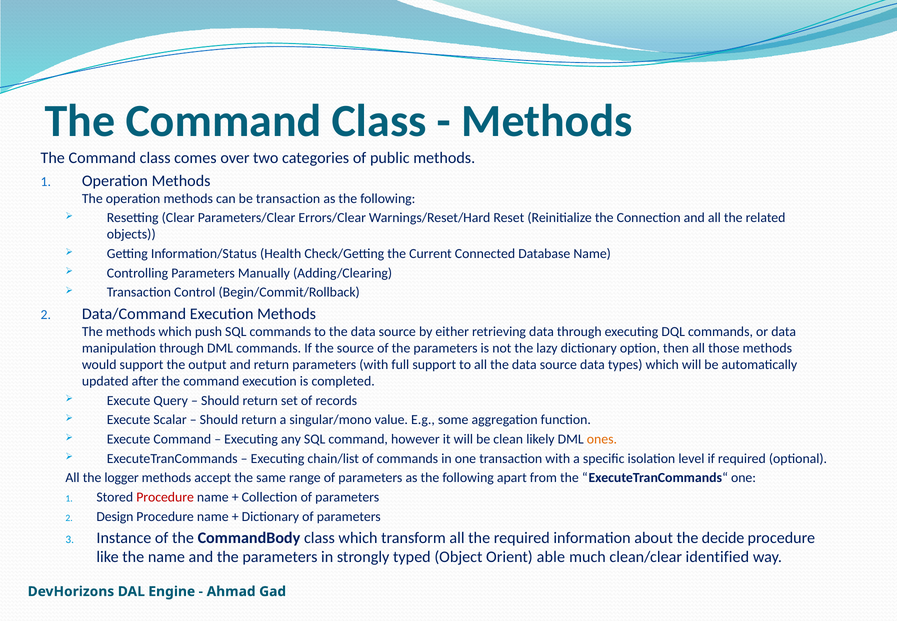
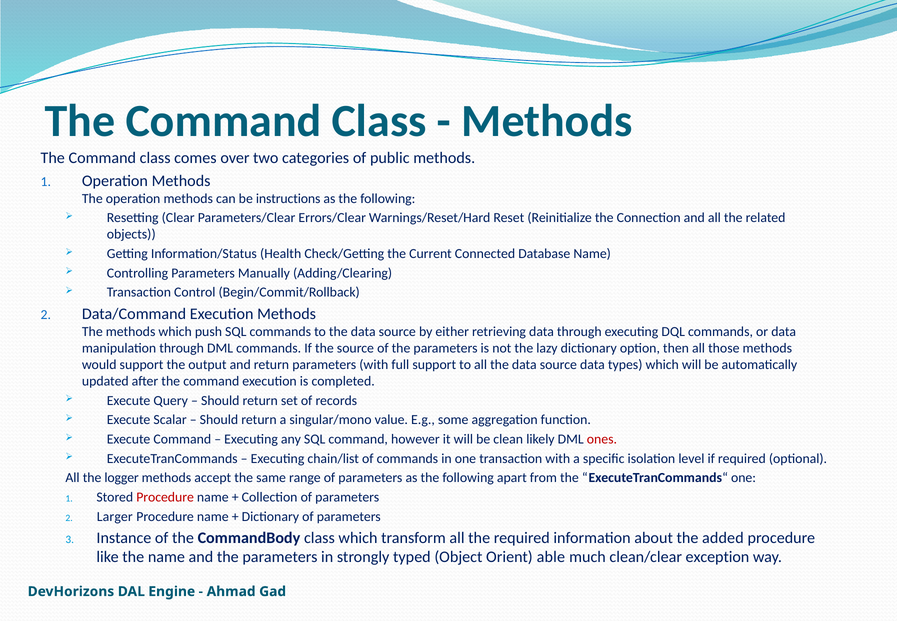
be transaction: transaction -> instructions (288, 199)
ones colour: orange -> red (602, 439)
Design: Design -> Larger (115, 516)
decide: decide -> added (723, 538)
identified: identified -> exception (717, 557)
